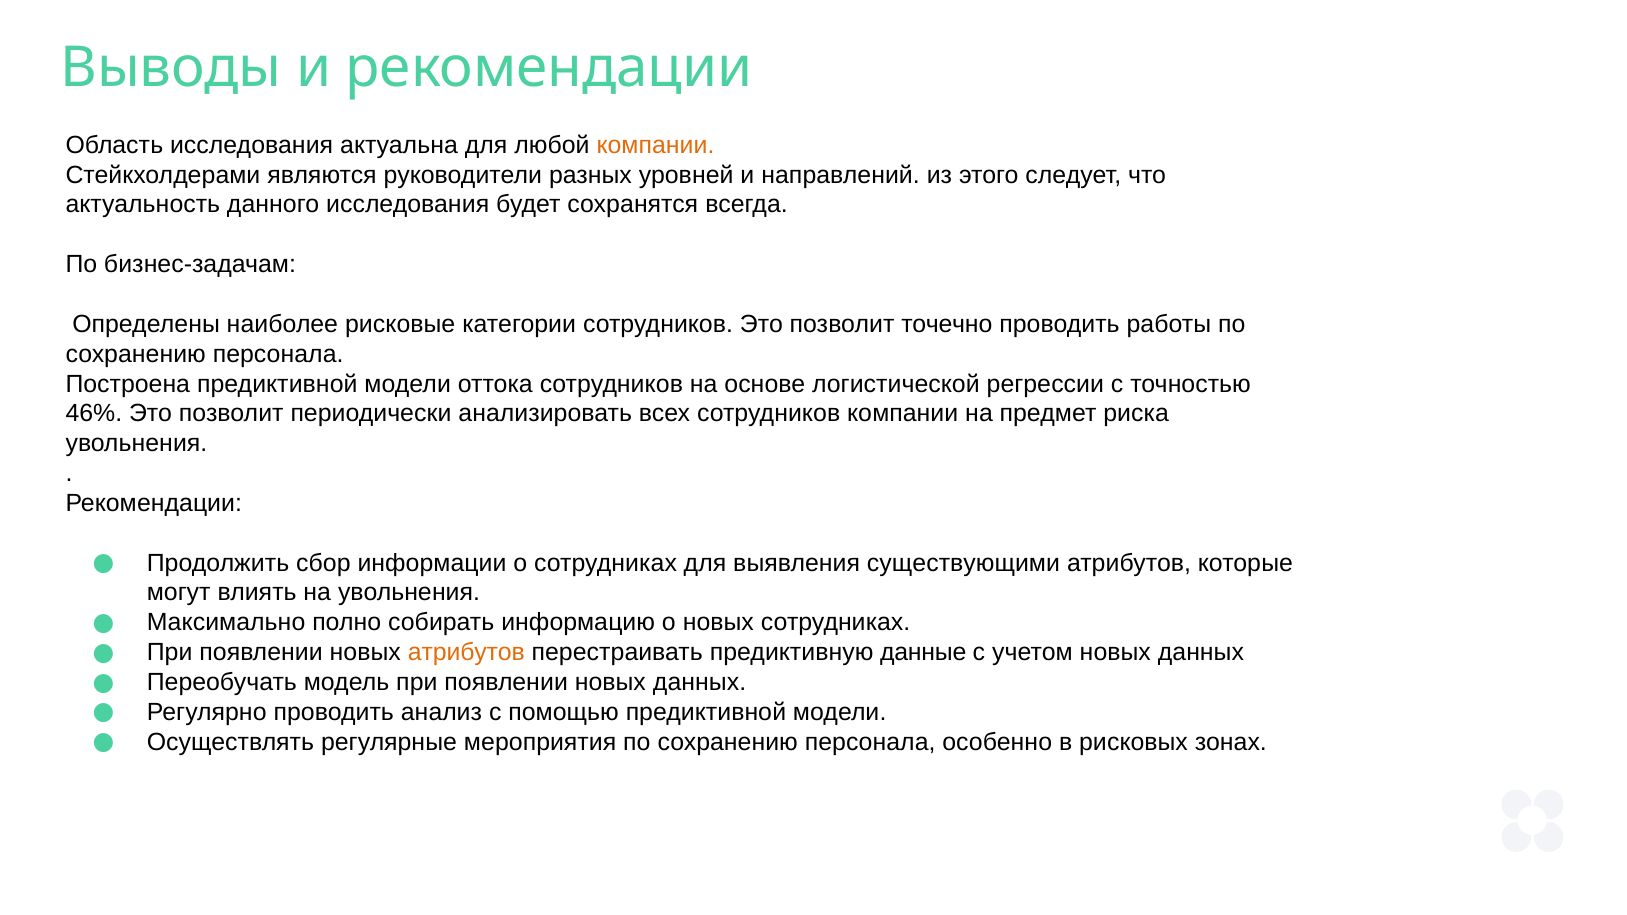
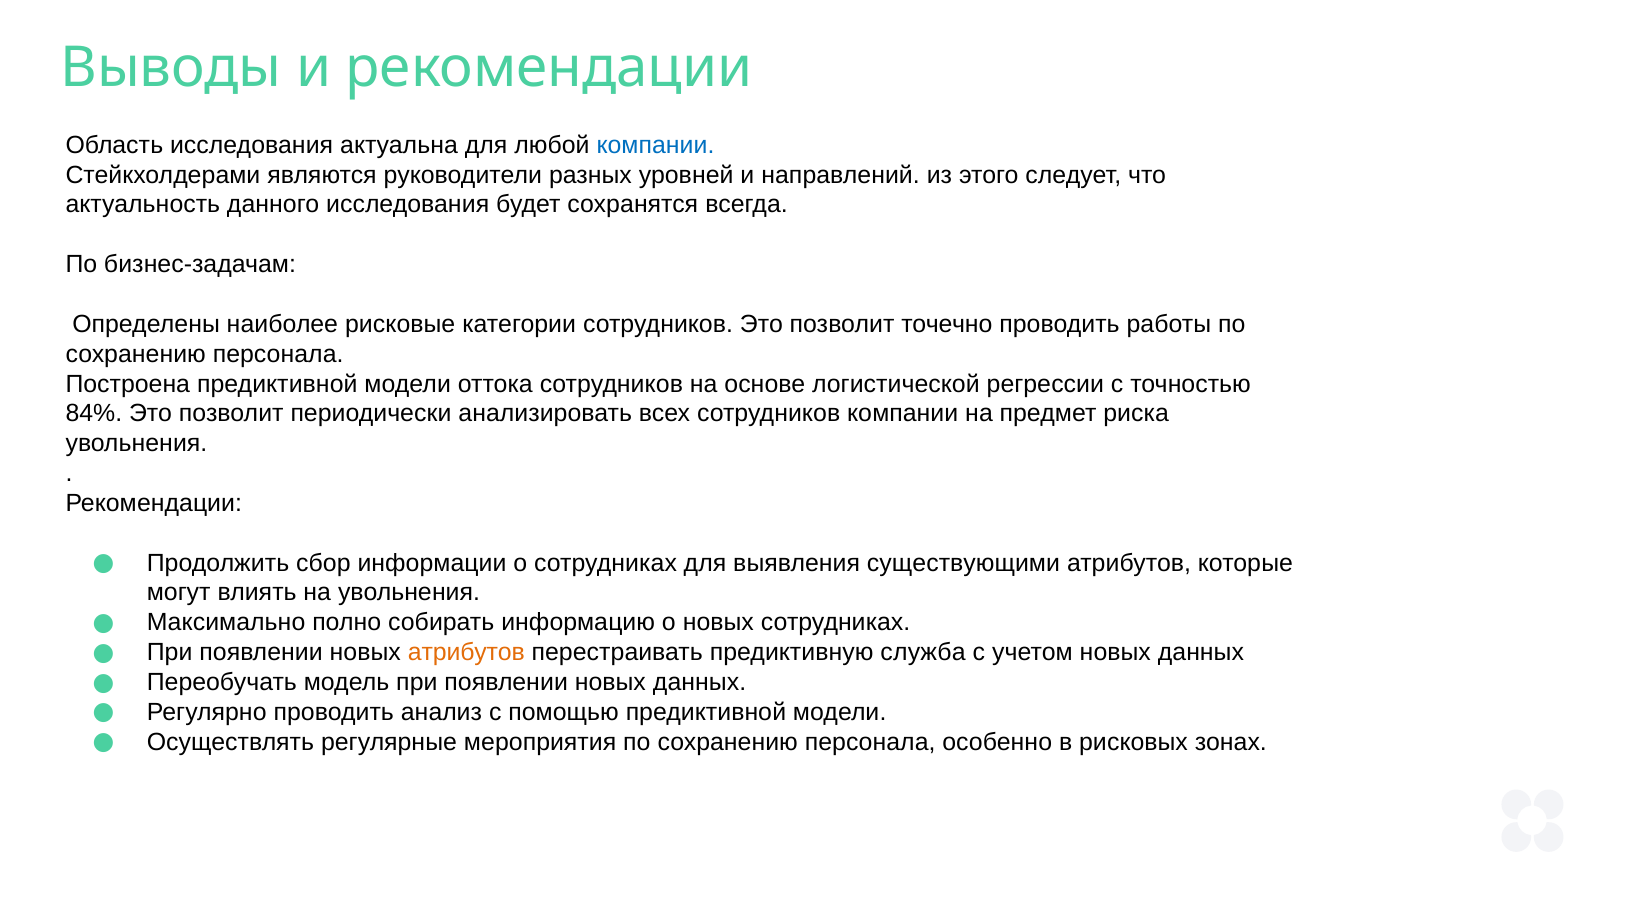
компании colour: orange -> blue (656, 145)
46%: 46% -> 84% (94, 414)
данные: данные -> служба (923, 653)
